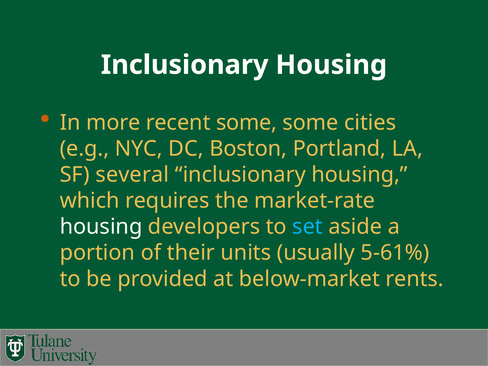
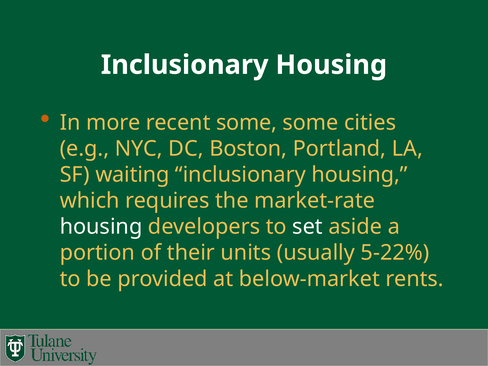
several: several -> waiting (132, 175)
set colour: light blue -> white (308, 227)
5-61%: 5-61% -> 5-22% (395, 253)
